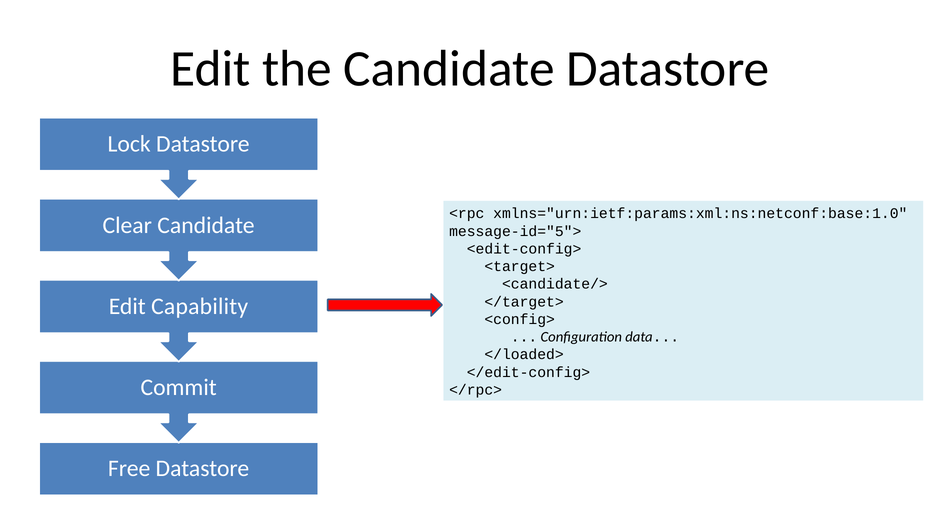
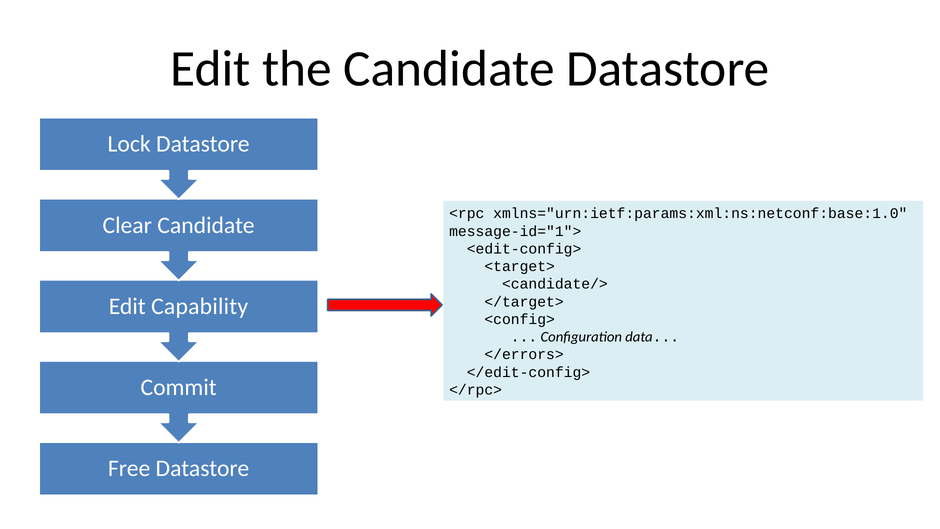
message-id="5">: message-id="5"> -> message-id="1"> (515, 231)
</loaded>: </loaded> -> </errors> (524, 354)
